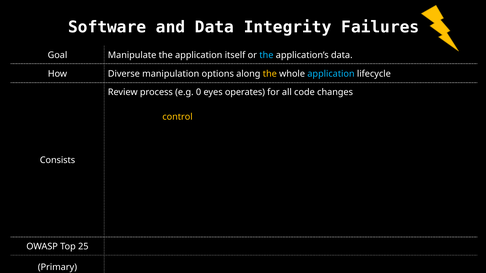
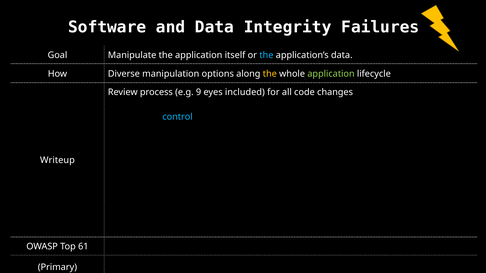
application colour: light blue -> light green (331, 74)
0: 0 -> 9 (199, 92)
operates: operates -> included (245, 92)
control colour: yellow -> light blue (178, 117)
Consists: Consists -> Writeup (57, 161)
25: 25 -> 61 (83, 247)
